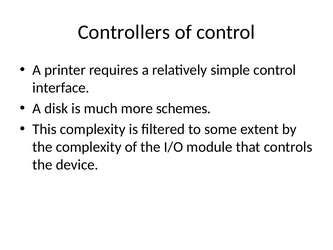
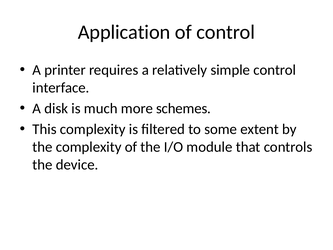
Controllers: Controllers -> Application (124, 32)
